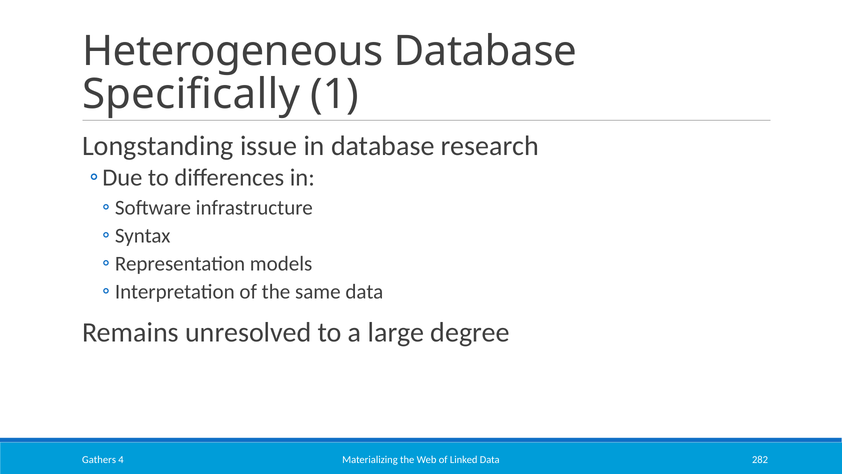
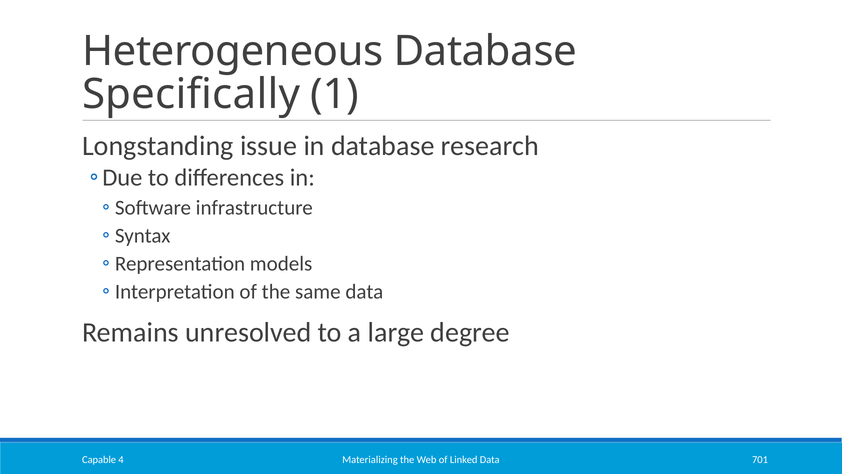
282: 282 -> 701 (760, 459)
Gathers: Gathers -> Capable (99, 459)
